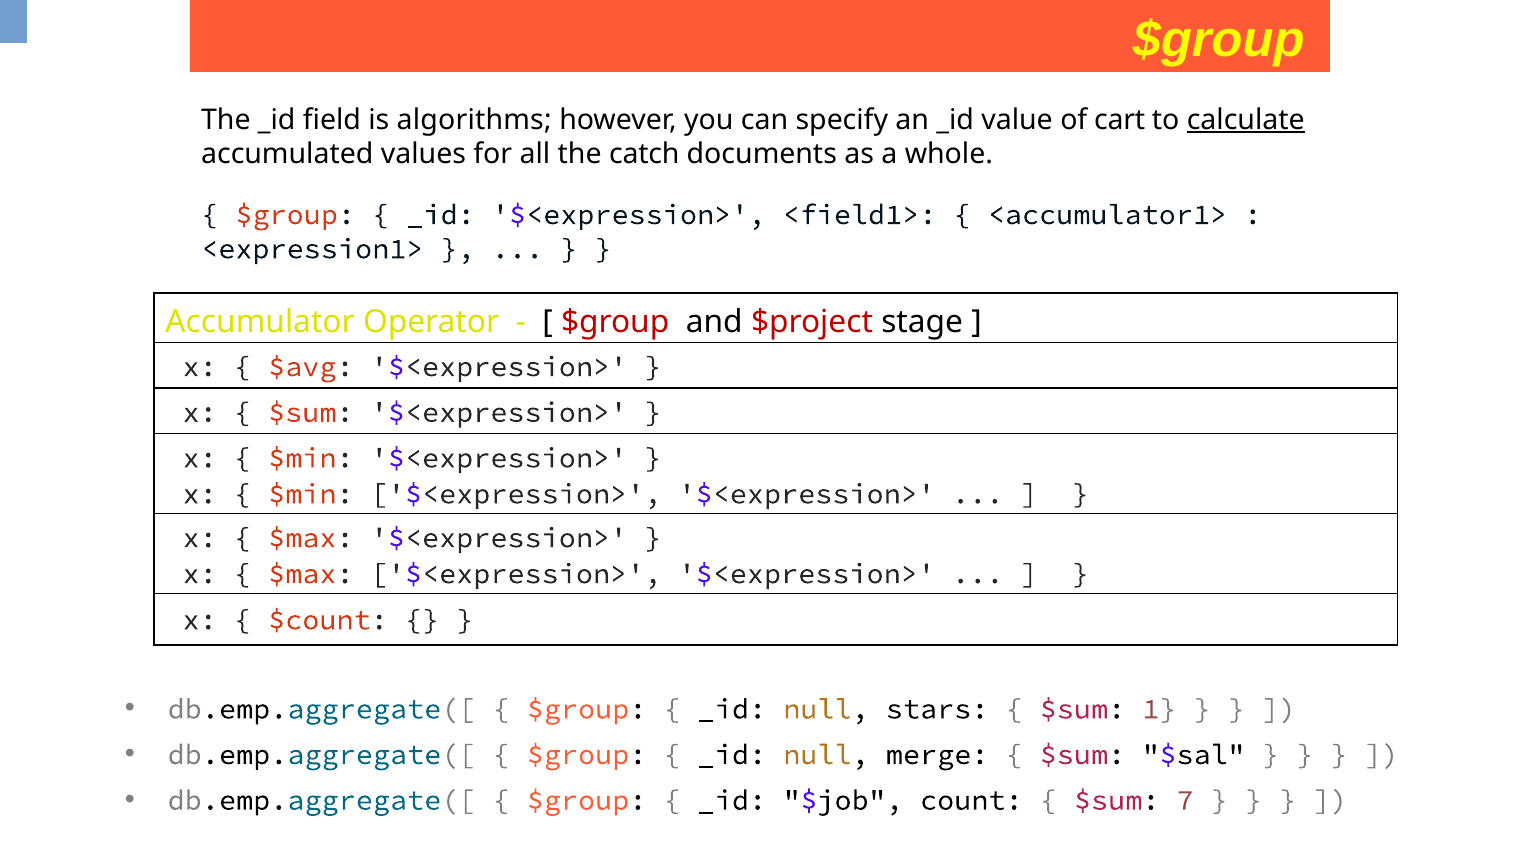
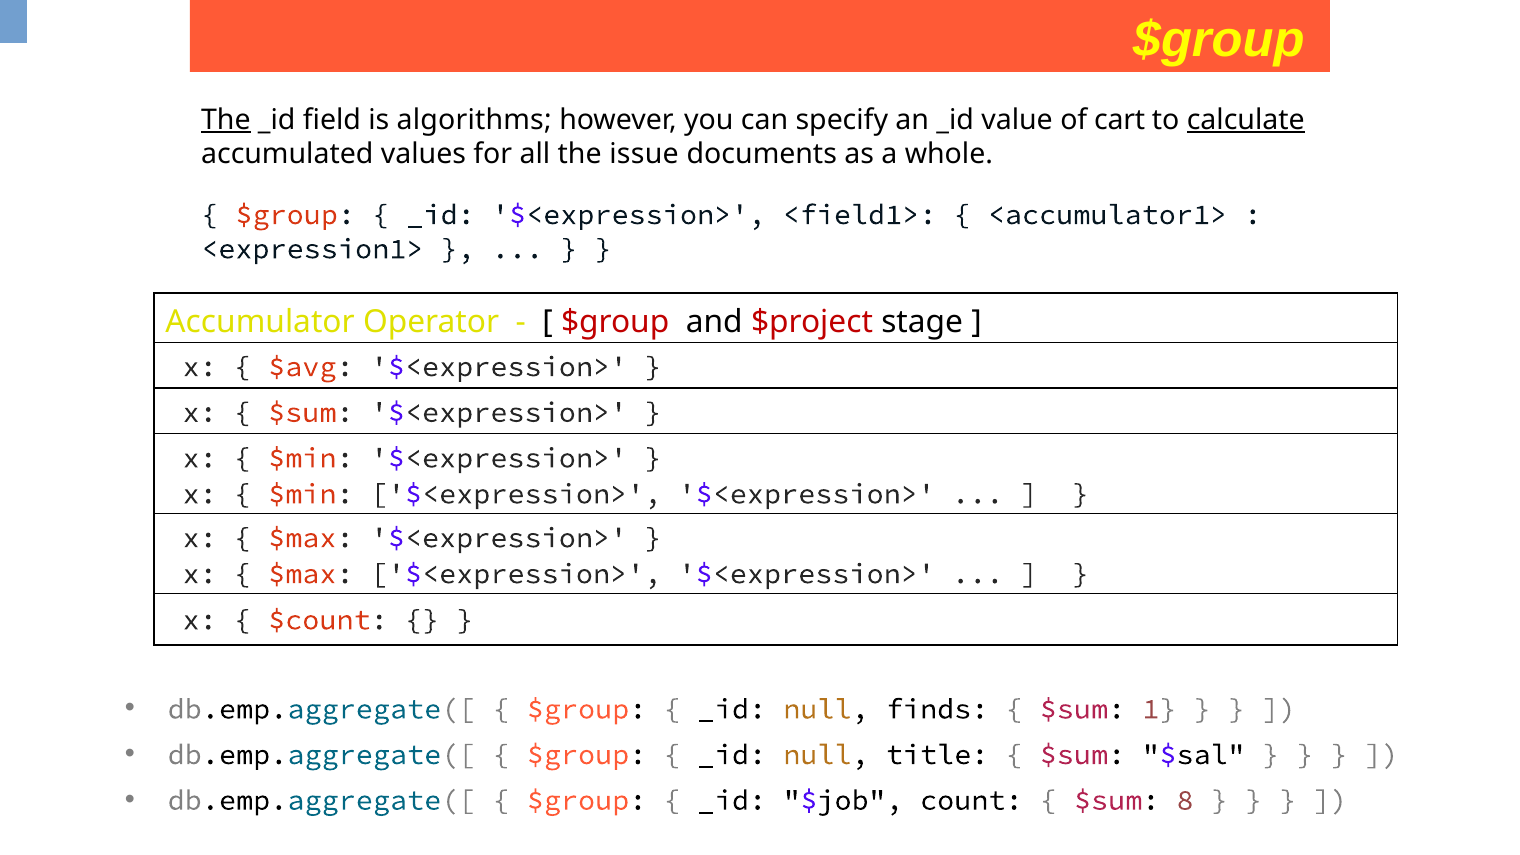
The underline: none -> present (226, 120)
catch: catch -> issue (644, 154)
stars: stars -> finds (937, 709)
merge: merge -> title (937, 755)
7: 7 -> 8 (1185, 800)
